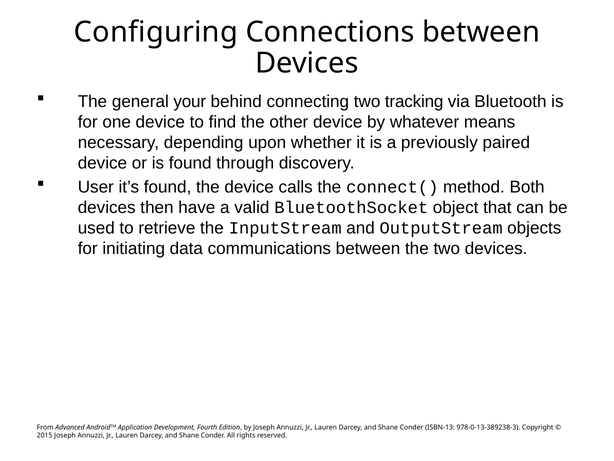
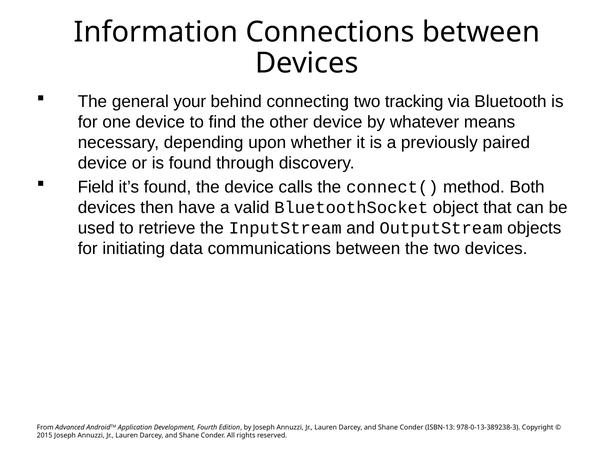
Configuring: Configuring -> Information (156, 32)
User: User -> Field (96, 187)
